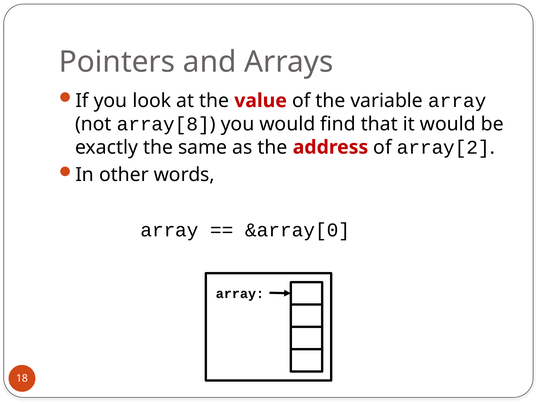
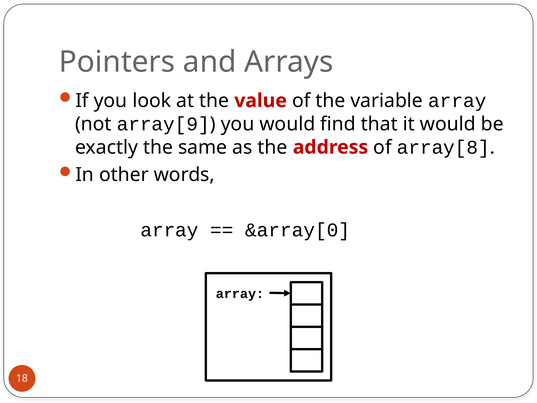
array[8: array[8 -> array[9 (163, 124)
array[2: array[2 -> array[8 (443, 147)
